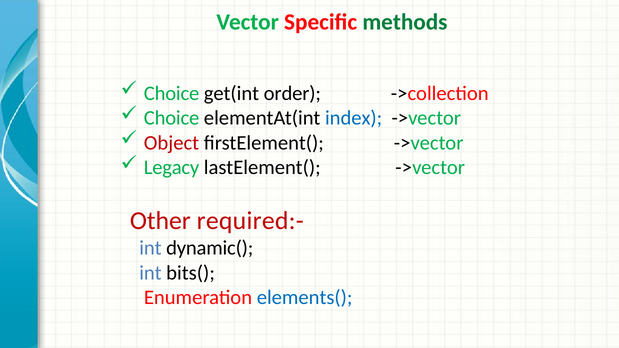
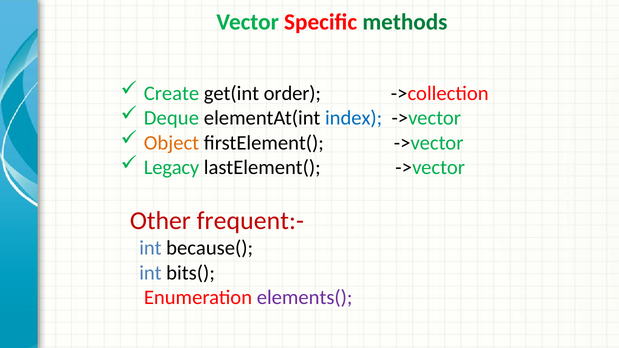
Choice: Choice -> Create (171, 93)
Choice: Choice -> Deque (171, 118)
Object colour: red -> orange (171, 143)
required:-: required:- -> frequent:- (250, 221)
dynamic(: dynamic( -> because( (210, 248)
elements( colour: blue -> purple (305, 298)
